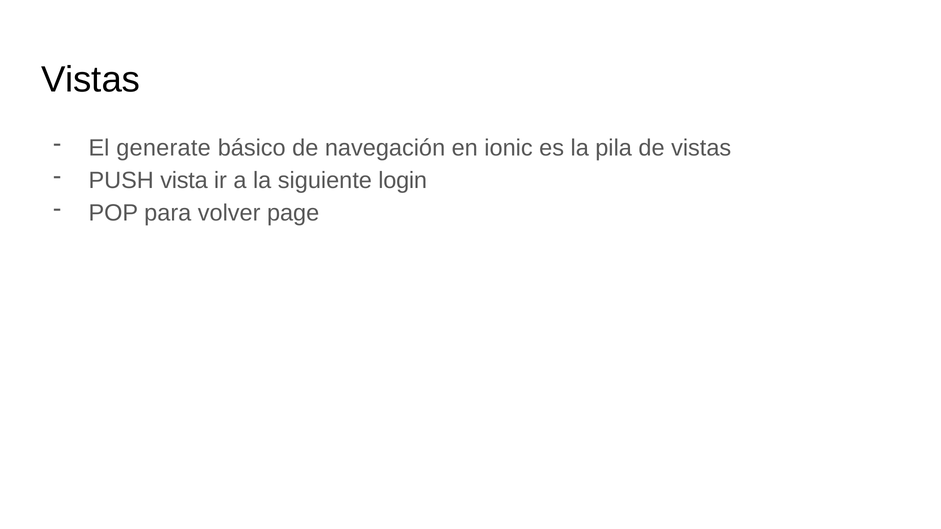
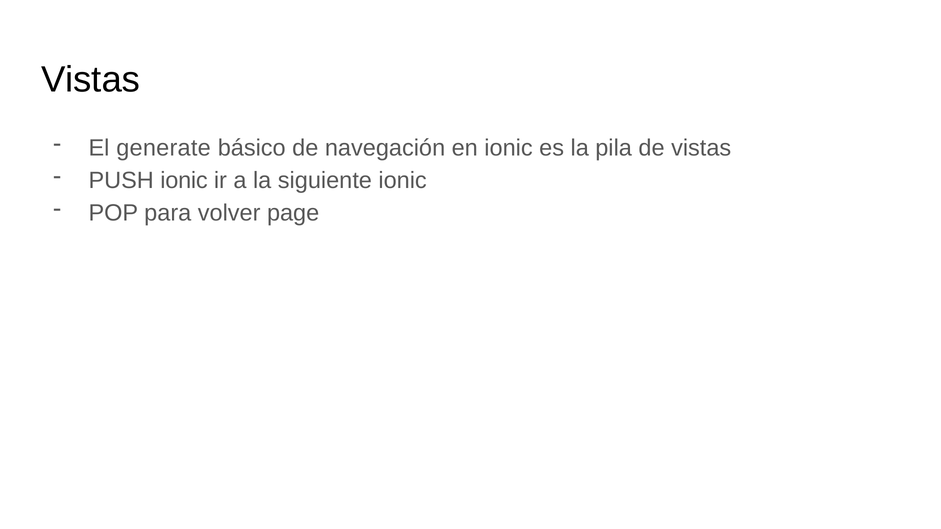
PUSH vista: vista -> ionic (184, 180)
siguiente login: login -> ionic (403, 180)
